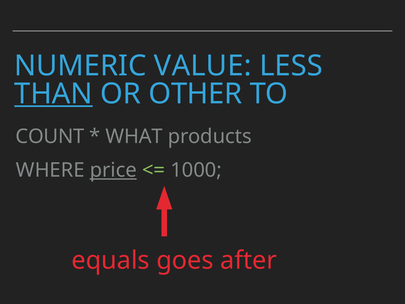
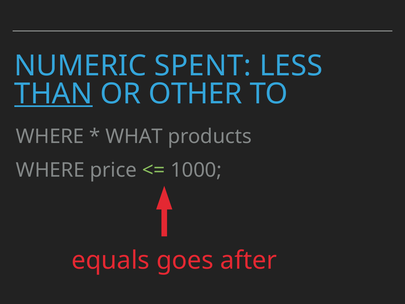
VALUE: VALUE -> SPENT (203, 66)
COUNT: COUNT -> WHERE (50, 136)
price underline: present -> none (113, 170)
